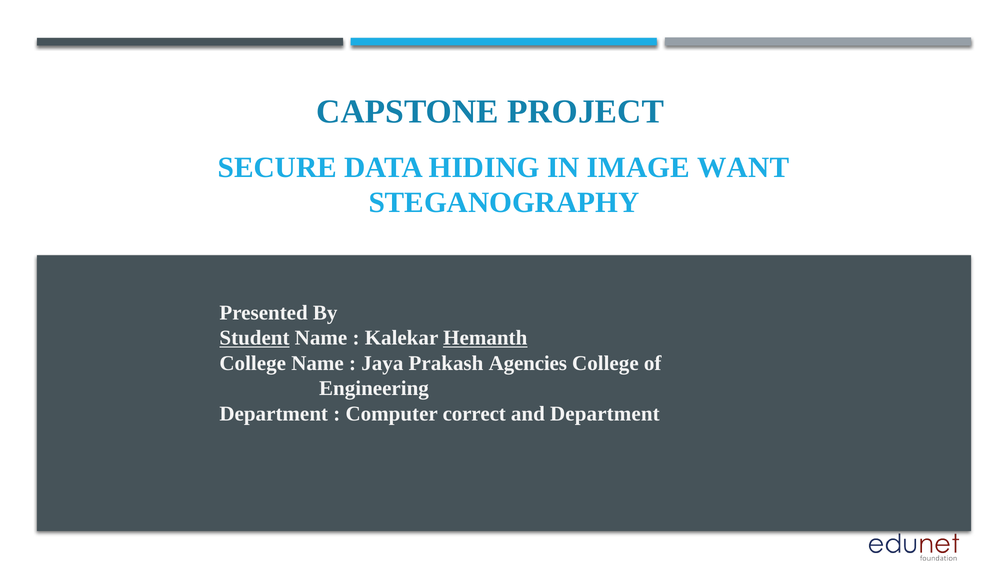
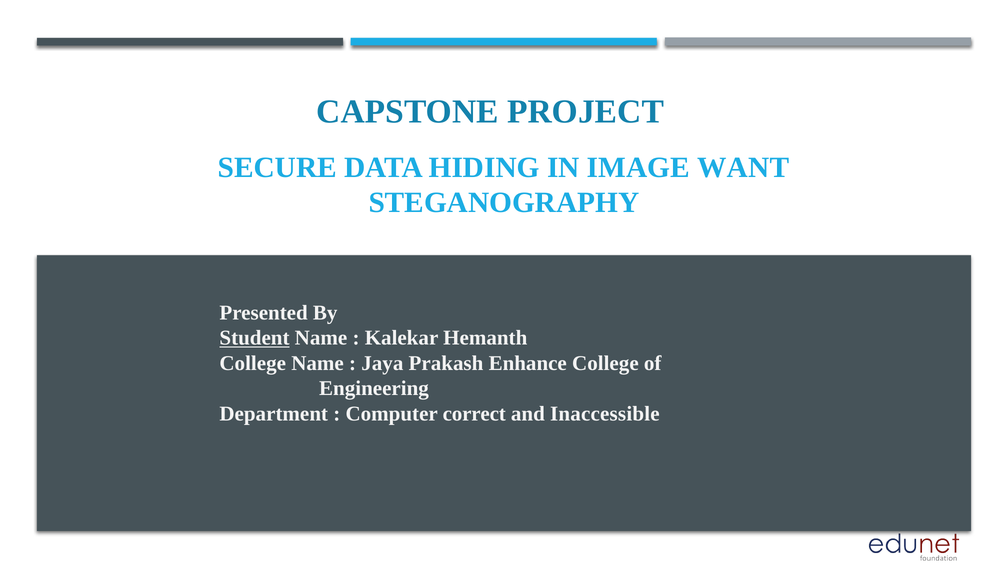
Hemanth underline: present -> none (485, 338)
Agencies: Agencies -> Enhance (528, 363)
and Department: Department -> Inaccessible (605, 414)
